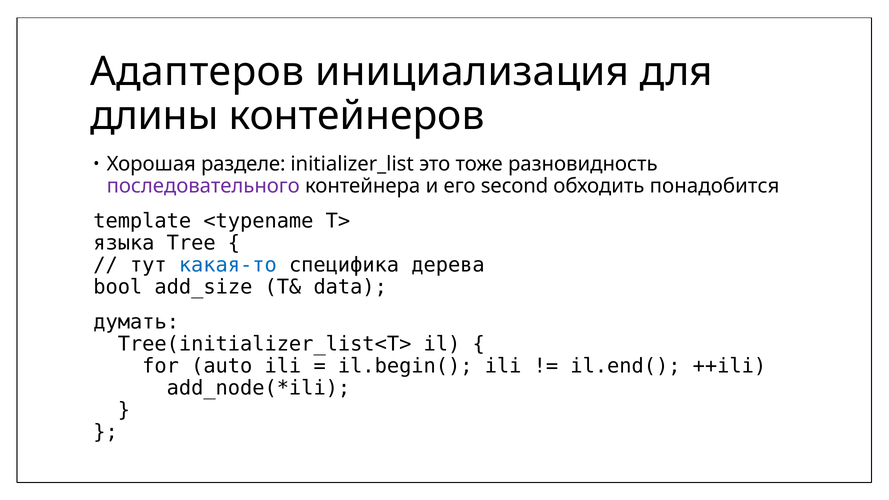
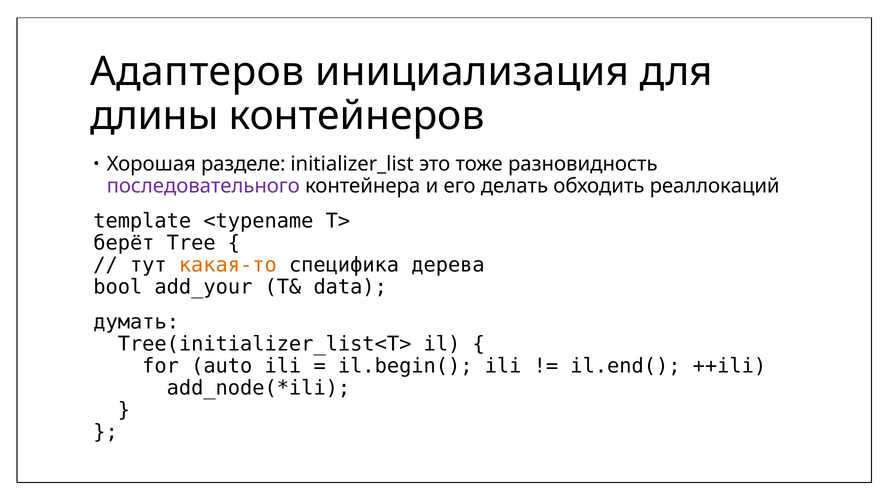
second: second -> делать (514, 186)
понадобится: понадобится -> реаллокаций (715, 186)
языка: языка -> берёт (124, 243)
какая-то colour: blue -> orange (228, 265)
add_size: add_size -> add_your (203, 287)
